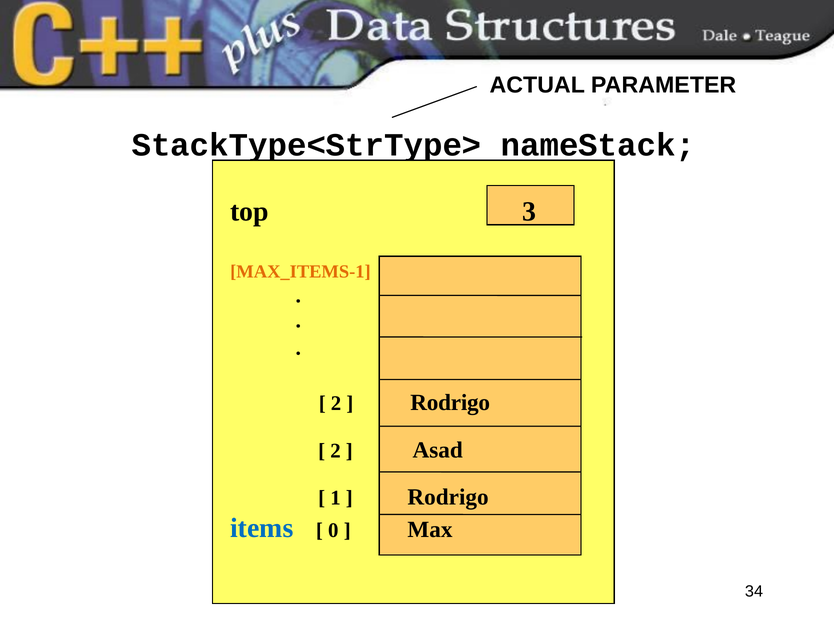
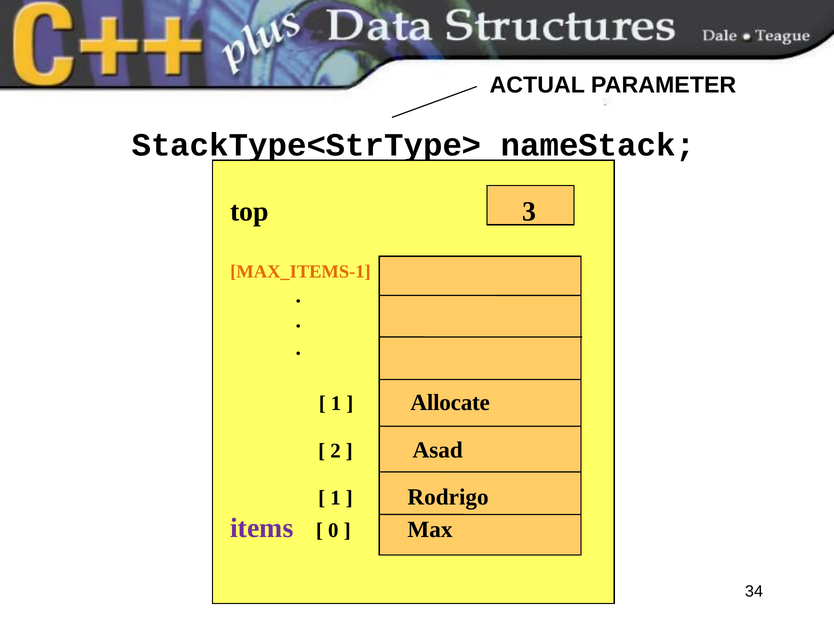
2: 2 -> 1 (336, 404)
Rodrigo: Rodrigo -> Allocate (450, 403)
items colour: blue -> purple (262, 528)
